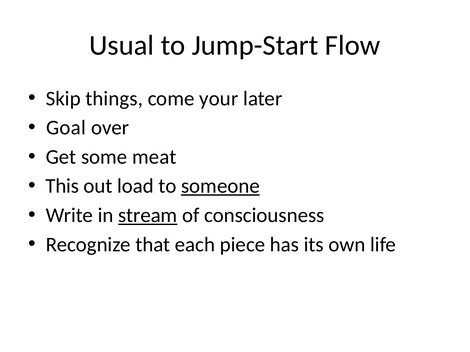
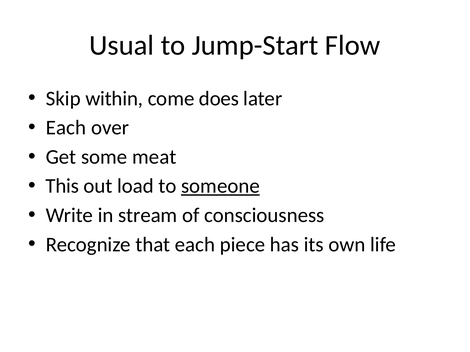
things: things -> within (114, 99)
your: your -> does (219, 99)
Goal: Goal -> Each (66, 128)
stream underline: present -> none (148, 216)
